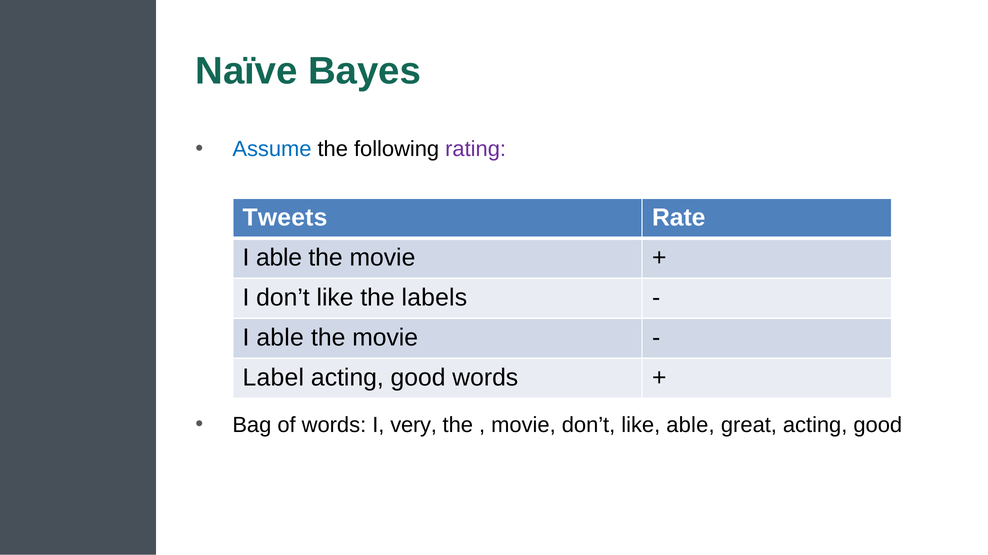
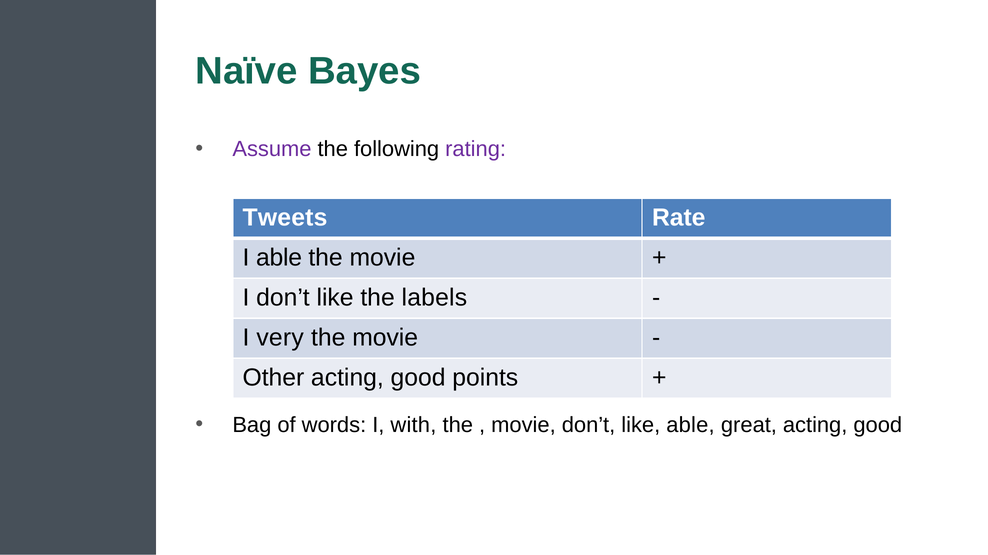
Assume colour: blue -> purple (272, 149)
able: able -> very (280, 338)
Label: Label -> Other (273, 378)
good words: words -> points (485, 378)
very: very -> with (413, 425)
